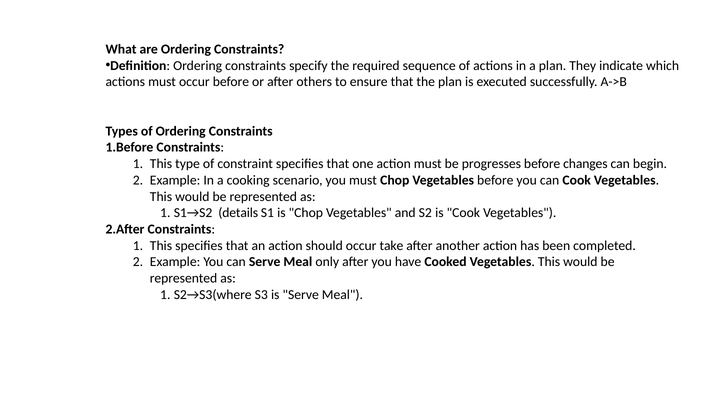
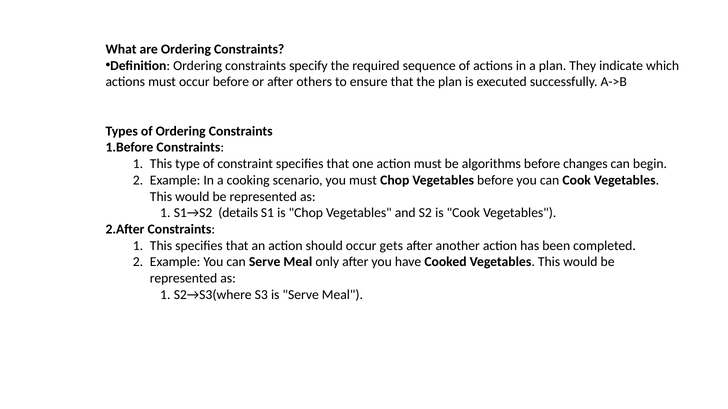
progresses: progresses -> algorithms (491, 164)
take: take -> gets (391, 246)
